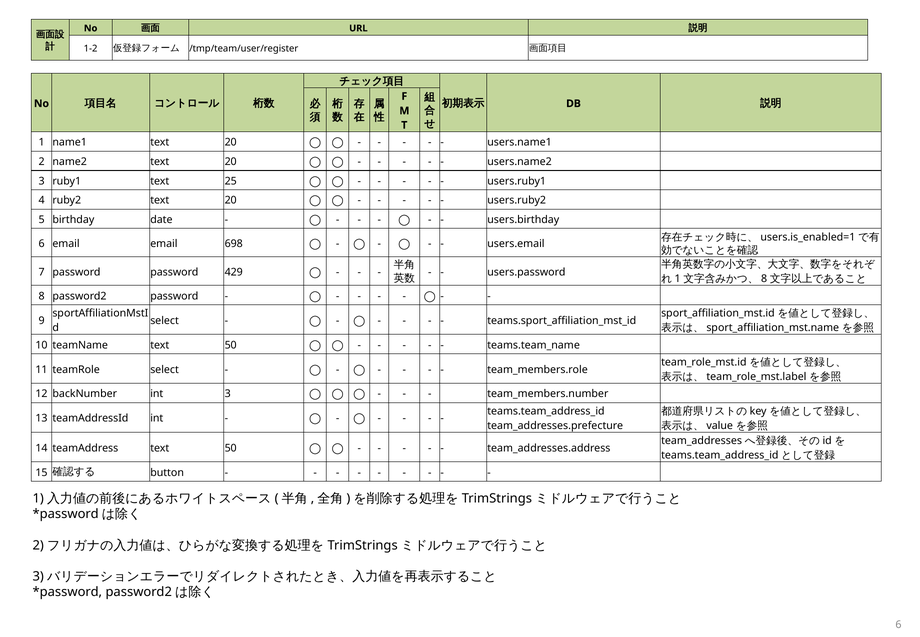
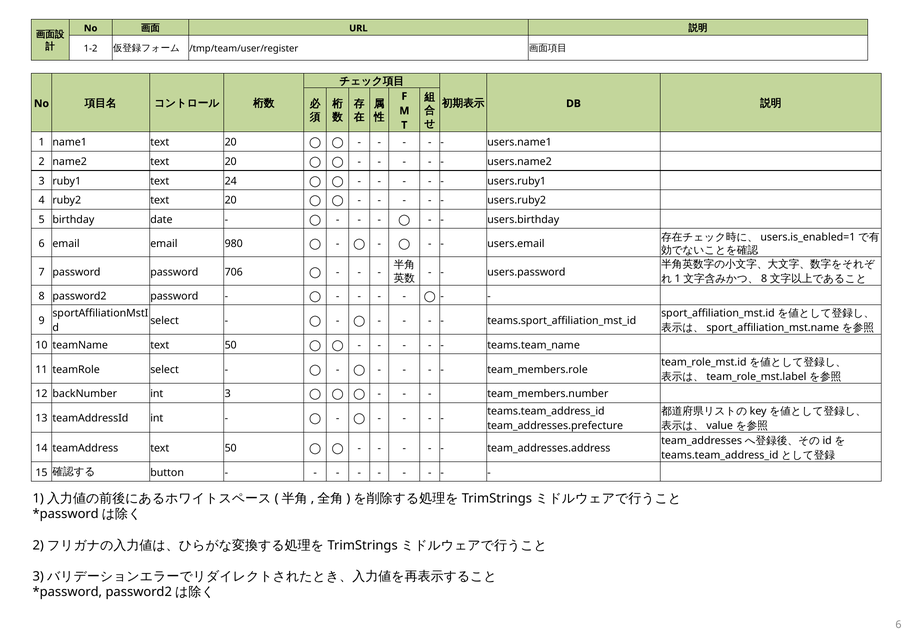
25: 25 -> 24 (231, 181)
698: 698 -> 980 (234, 244)
429: 429 -> 706 (234, 272)
